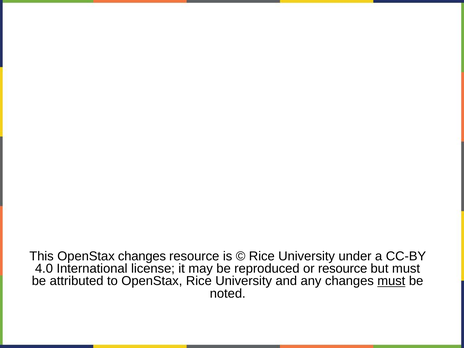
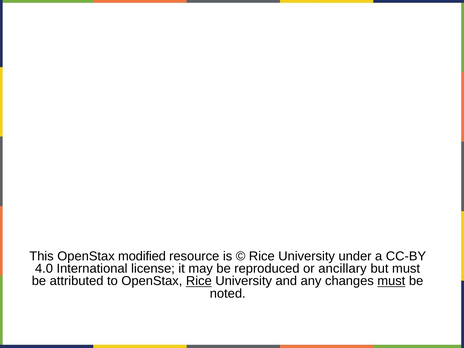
OpenStax changes: changes -> modified (142, 256)
or resource: resource -> ancillary (343, 269)
Rice underline: none -> present (199, 281)
